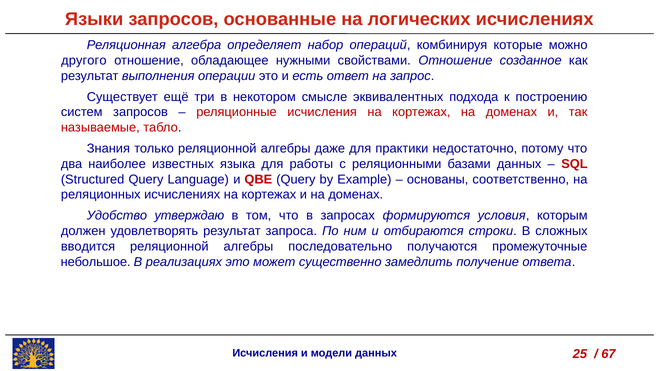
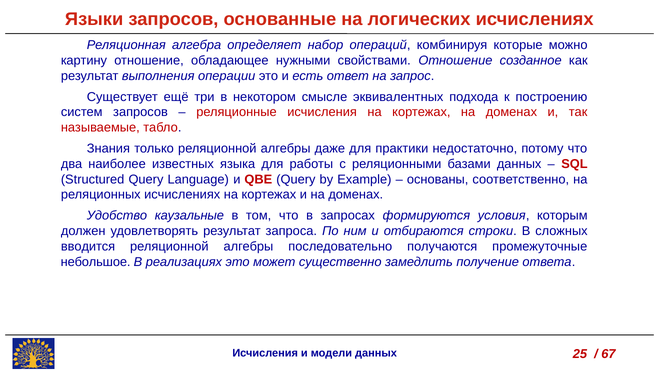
другого: другого -> картину (84, 60)
утверждаю: утверждаю -> каузальные (189, 215)
